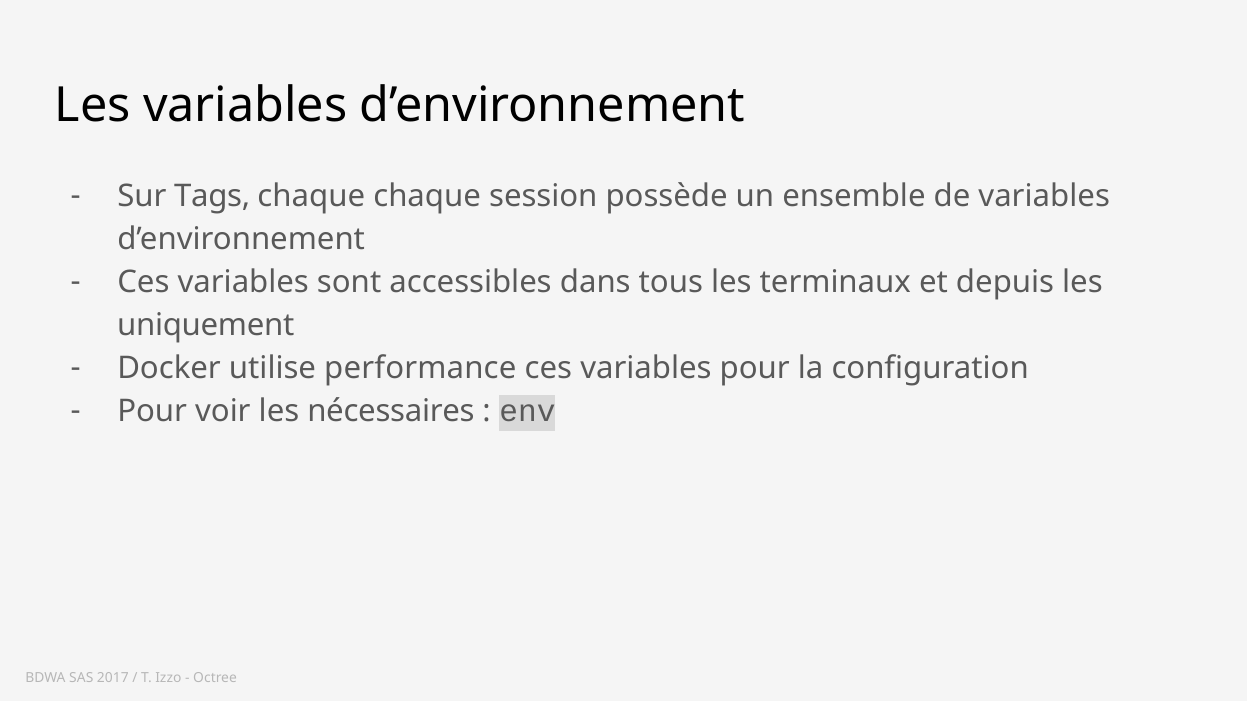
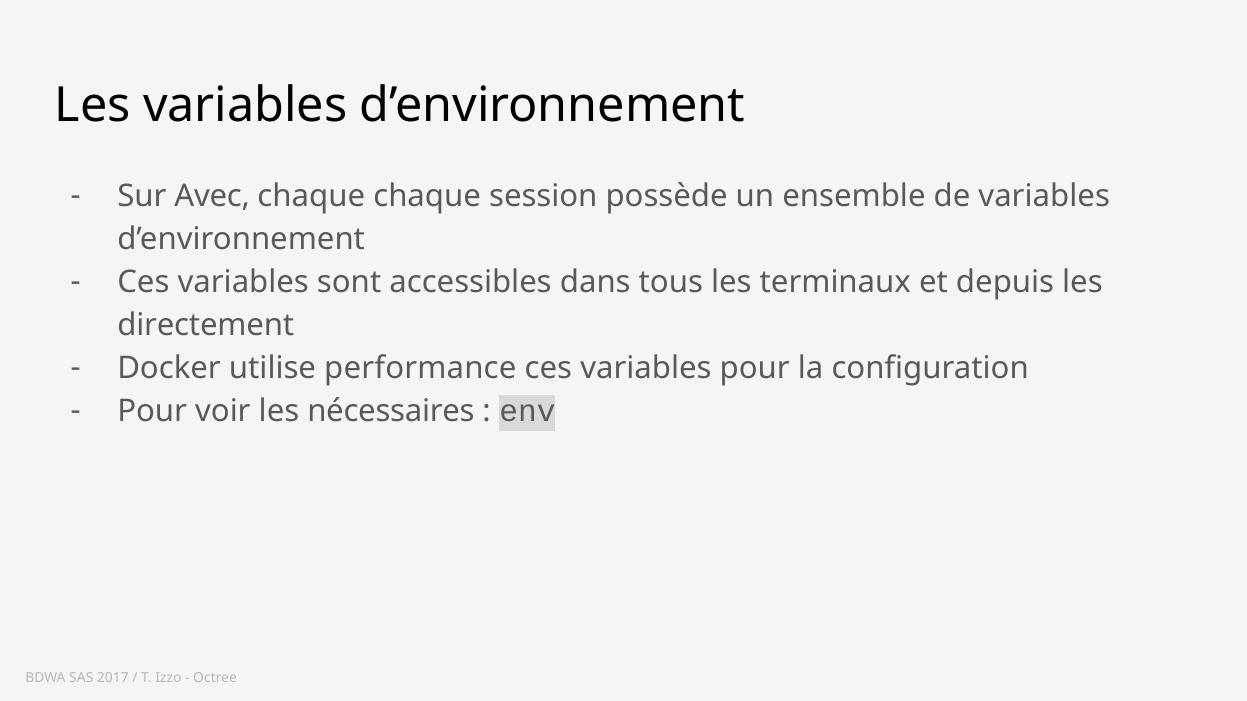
Tags: Tags -> Avec (212, 196)
uniquement: uniquement -> directement (206, 325)
